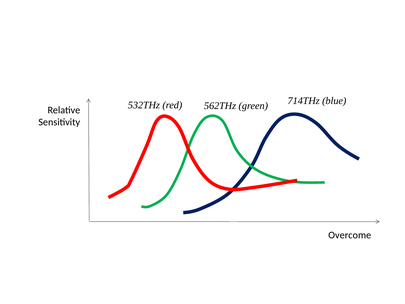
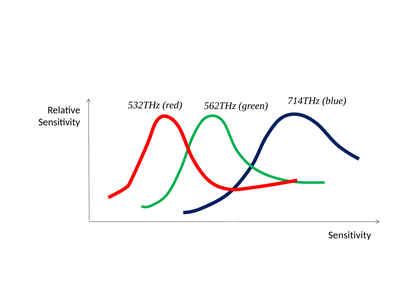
Overcome: Overcome -> Sensitivity (350, 235)
